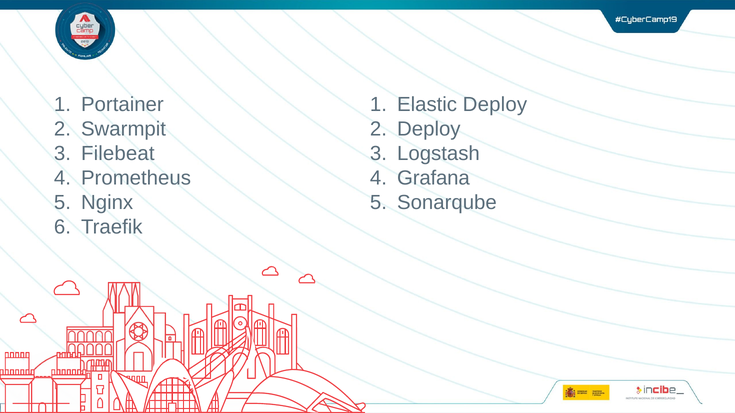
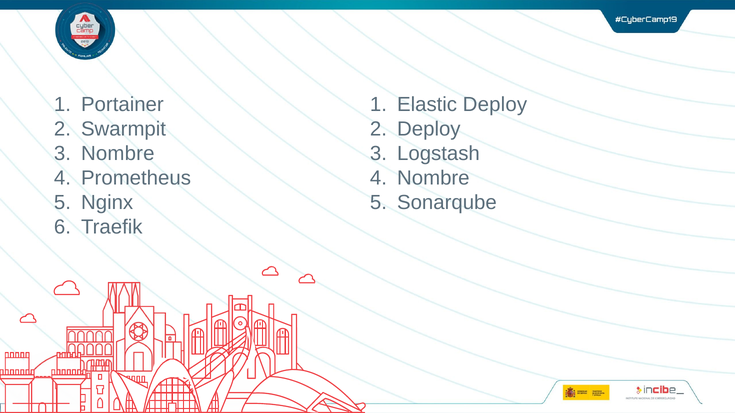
Filebeat: Filebeat -> Nombre (118, 154)
Grafana: Grafana -> Nombre (433, 178)
